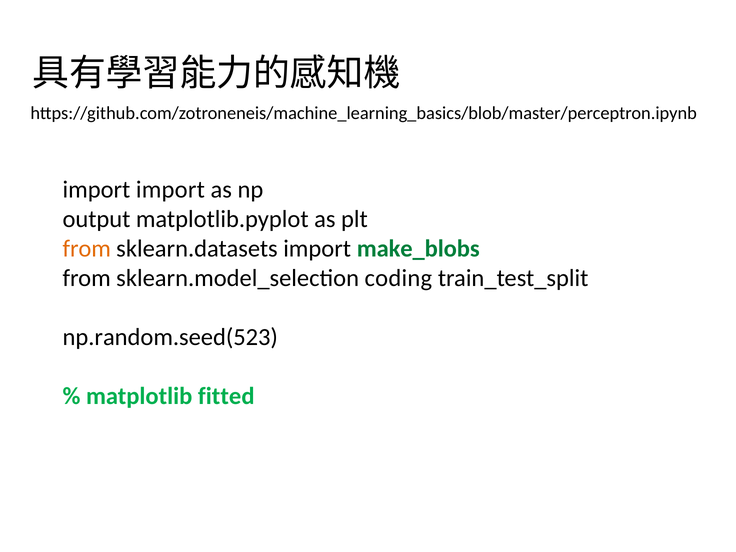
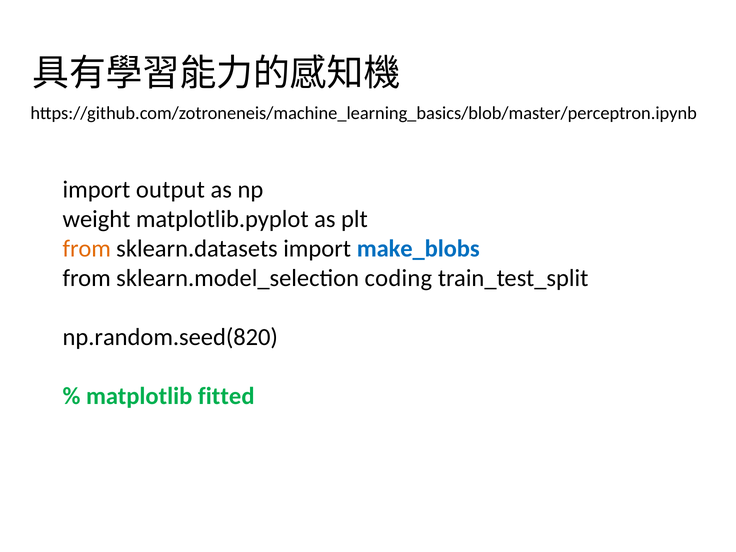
import import: import -> output (170, 190)
output: output -> weight (96, 219)
make_blobs colour: green -> blue (418, 249)
np.random.seed(523: np.random.seed(523 -> np.random.seed(820 (170, 337)
